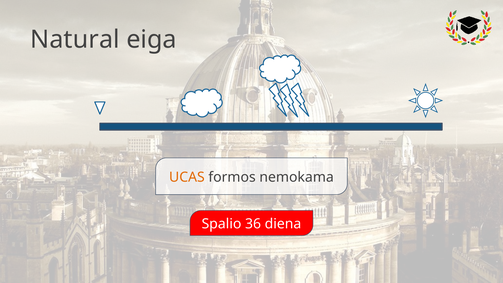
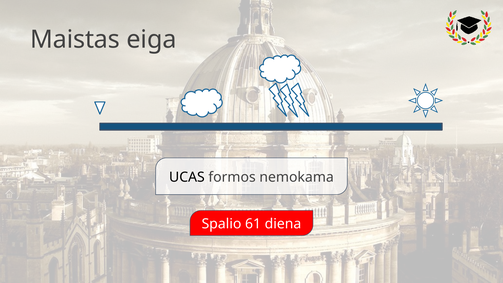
Natural: Natural -> Maistas (75, 40)
UCAS colour: orange -> black (187, 177)
36: 36 -> 61 (253, 224)
